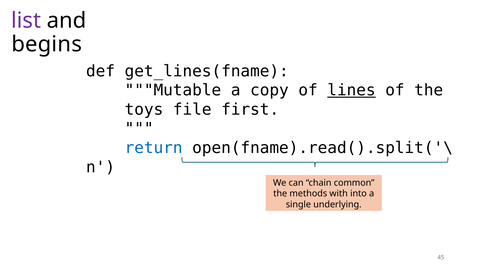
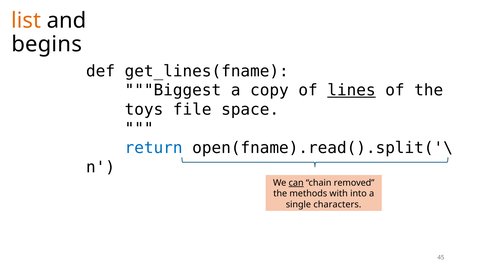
list colour: purple -> orange (26, 21)
Mutable: Mutable -> Biggest (173, 90)
first: first -> space (250, 110)
can underline: none -> present (296, 183)
common: common -> removed (354, 183)
underlying: underlying -> characters (337, 205)
